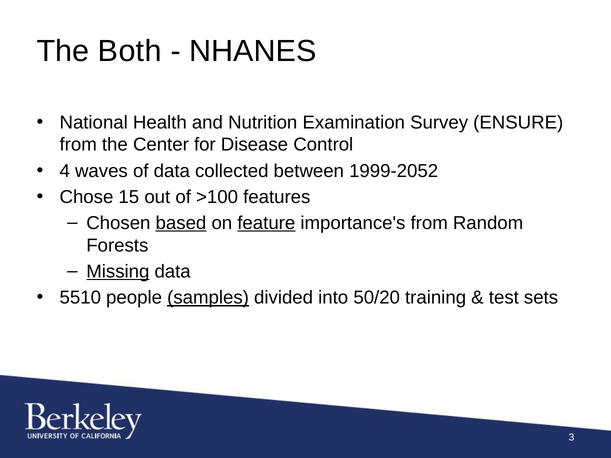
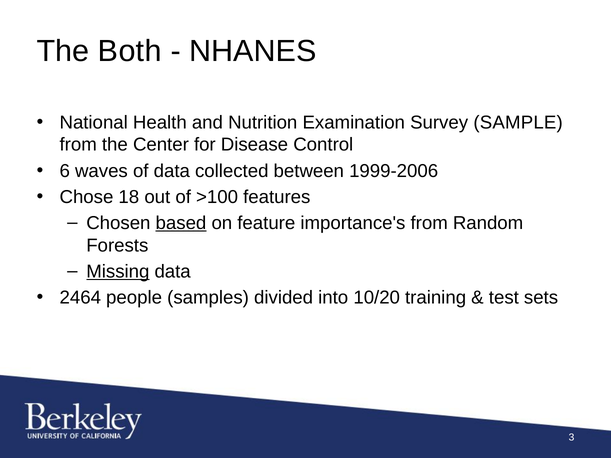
ENSURE: ENSURE -> SAMPLE (518, 122)
4: 4 -> 6 (65, 171)
1999-2052: 1999-2052 -> 1999-2006 (394, 171)
15: 15 -> 18 (129, 197)
feature underline: present -> none (266, 223)
5510: 5510 -> 2464 (80, 298)
samples underline: present -> none (208, 298)
50/20: 50/20 -> 10/20 (377, 298)
